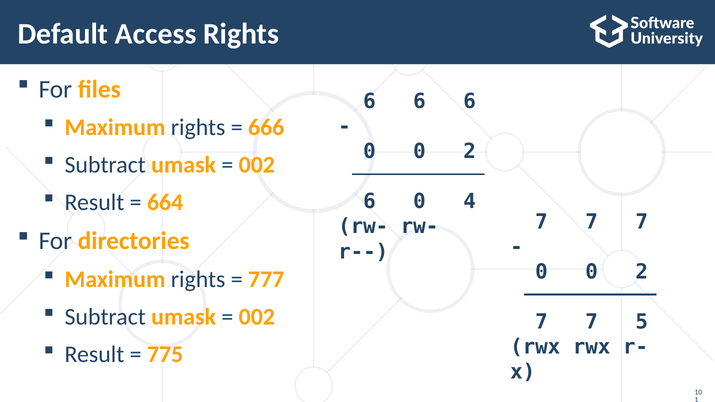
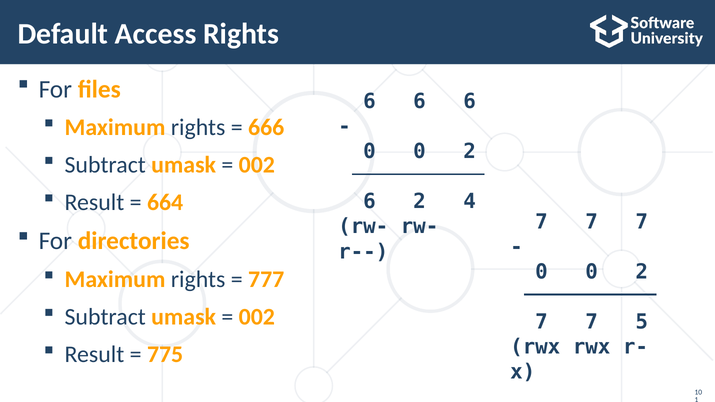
6 0: 0 -> 2 (420, 202)
